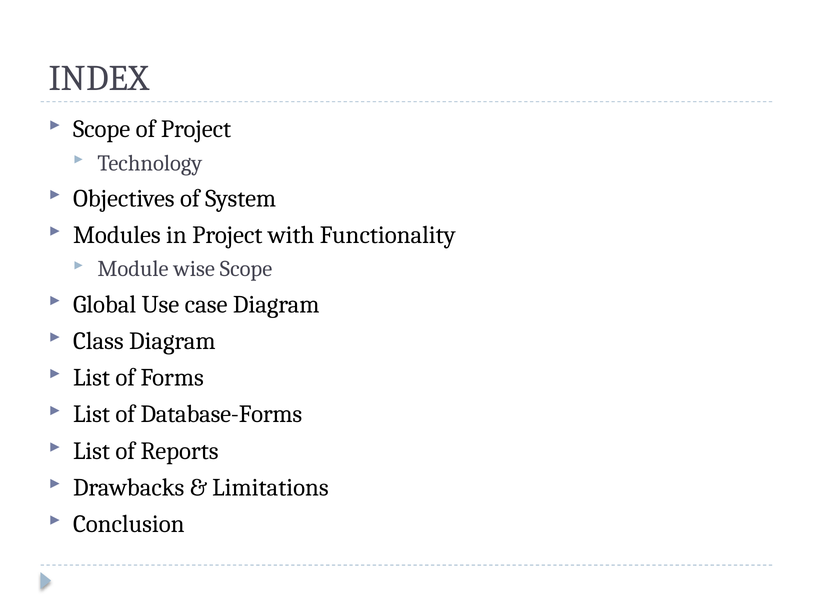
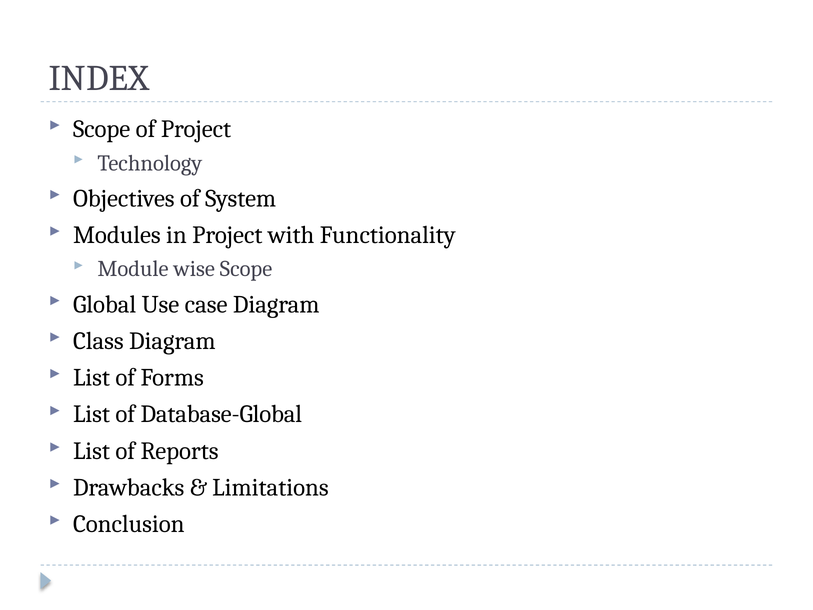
Database-Forms: Database-Forms -> Database-Global (221, 414)
